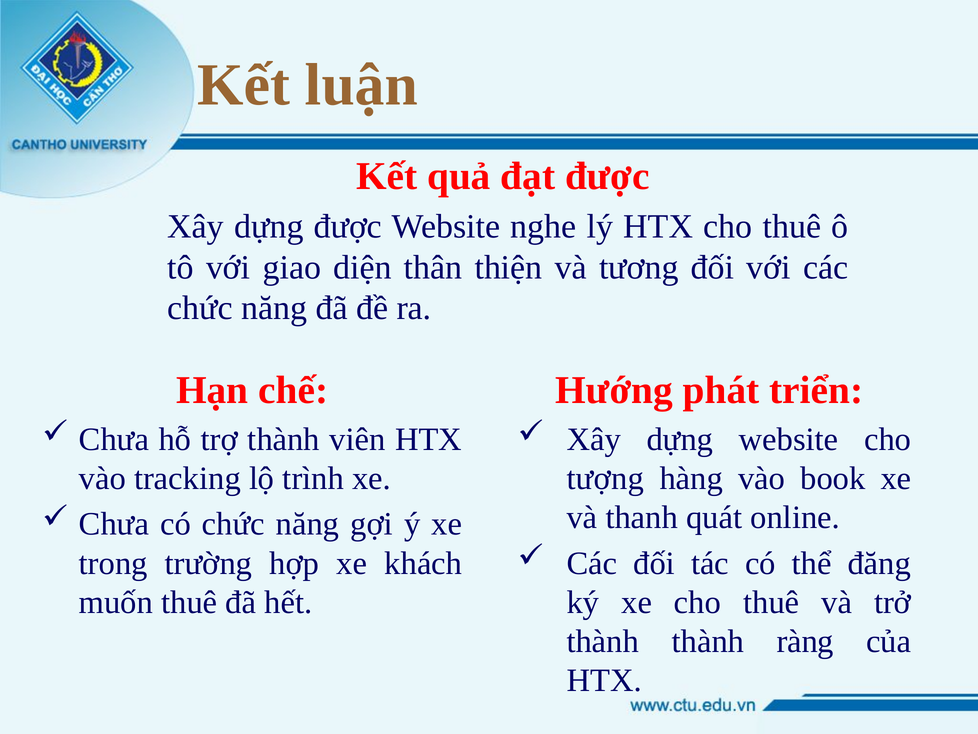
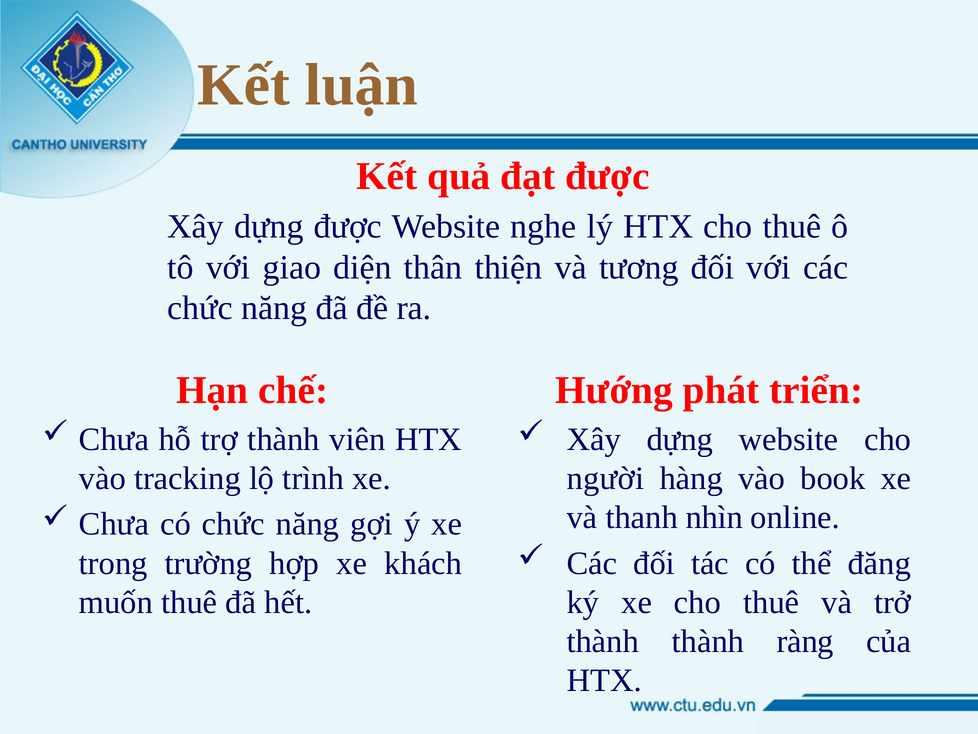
tượng: tượng -> người (605, 478)
quát: quát -> nhìn (714, 517)
